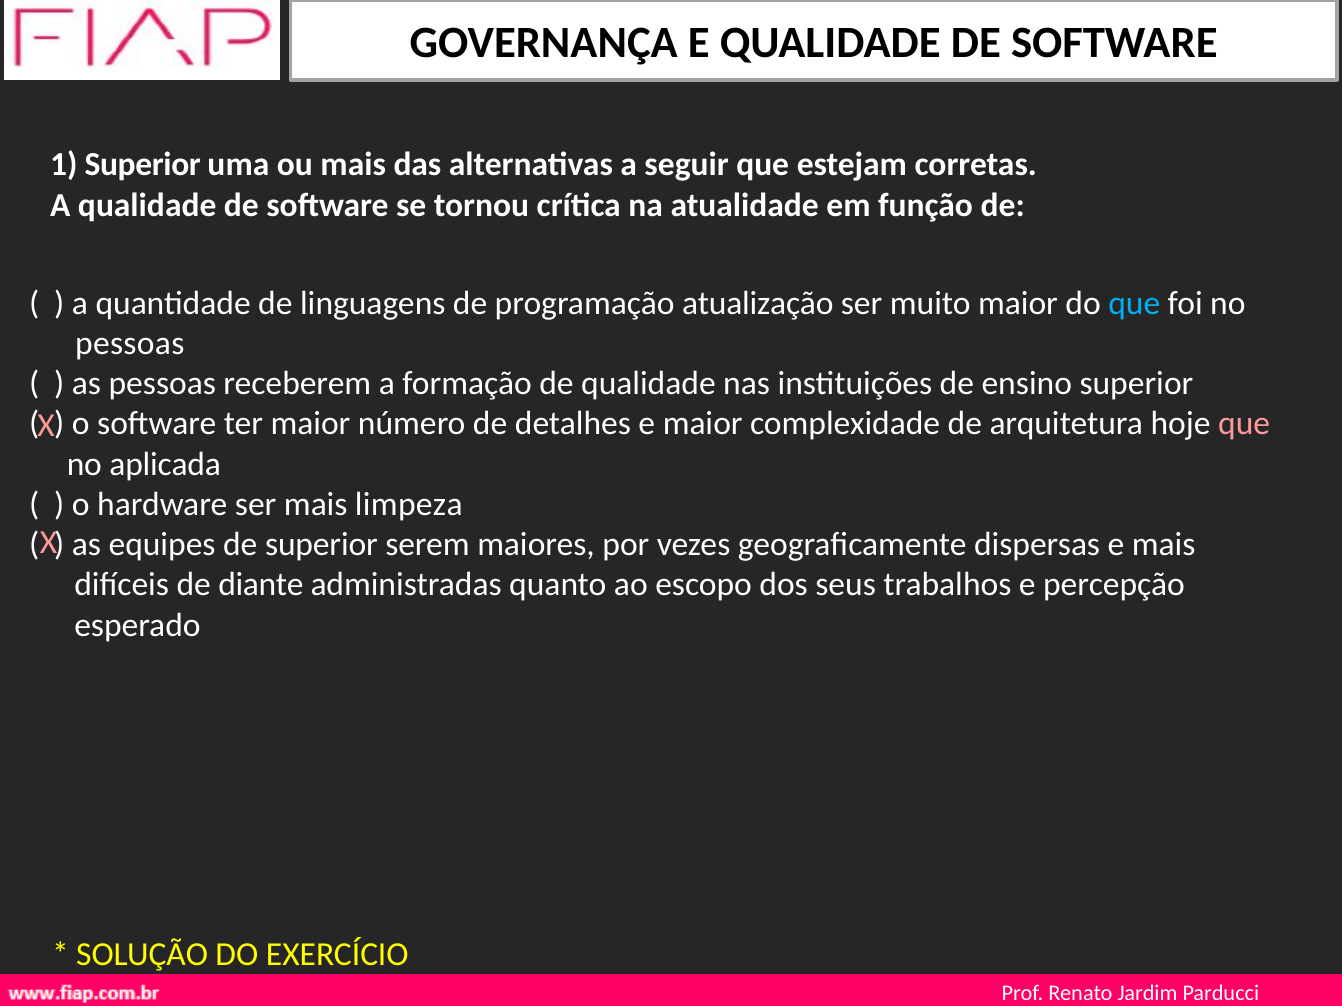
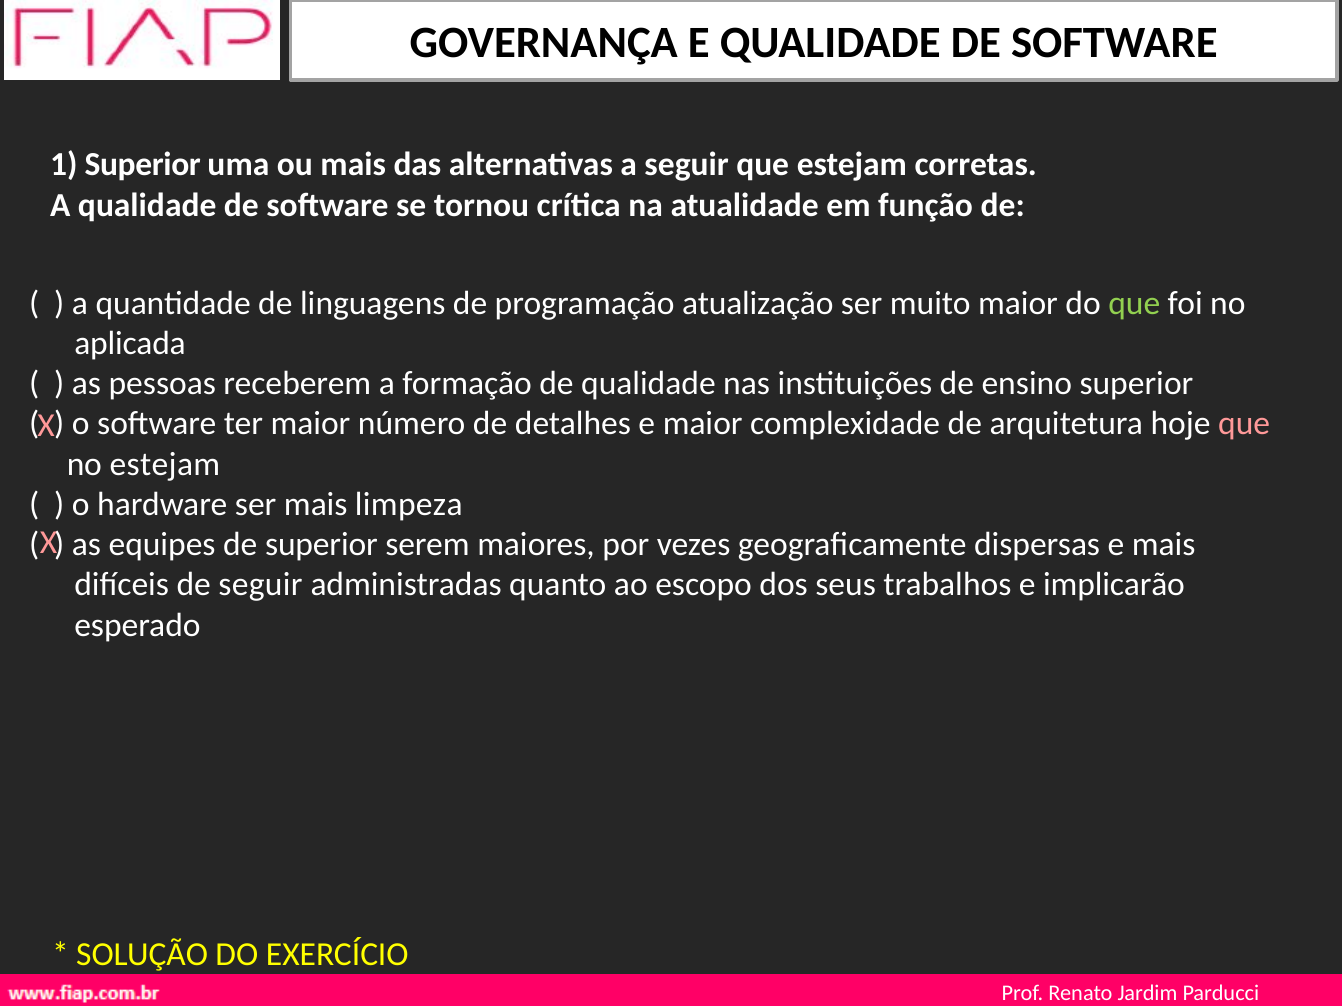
que colour: light blue -> light green (1134, 303)
pessoas: pessoas -> aplicada (130, 344)
no aplicada: aplicada -> estejam (165, 464)
de diante: diante -> seguir (261, 585)
percepção: percepção -> implicarão (1114, 585)
